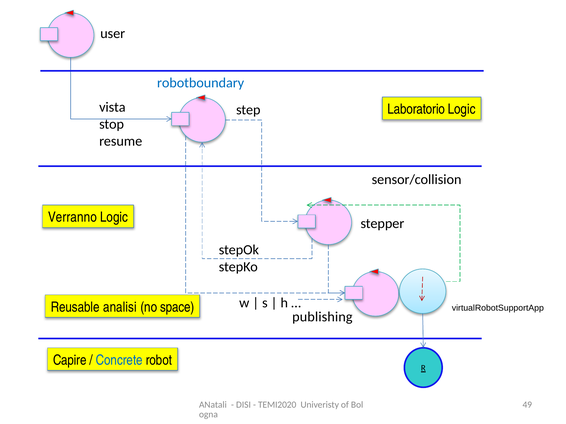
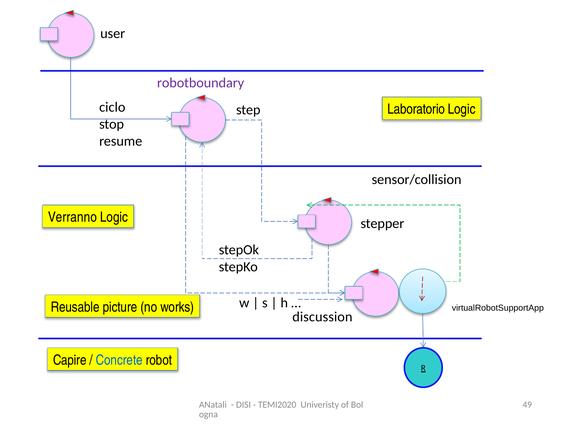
robotboundary colour: blue -> purple (201, 83)
vista: vista -> ciclo (112, 107)
analisi: analisi -> picture (120, 307)
space: space -> works (177, 307)
publishing: publishing -> discussion (322, 317)
